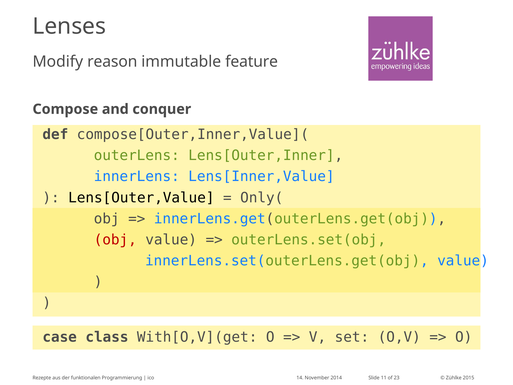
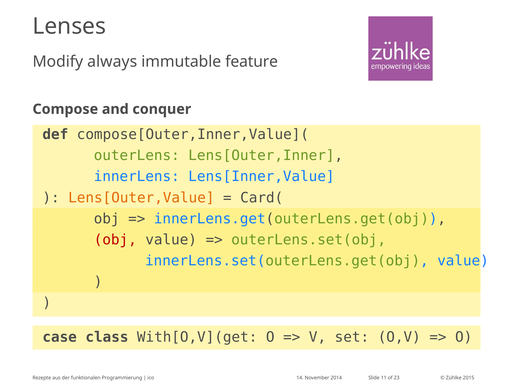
reason: reason -> always (112, 62)
Lens[Outer,Value colour: black -> orange (141, 198)
Only(: Only( -> Card( (262, 198)
